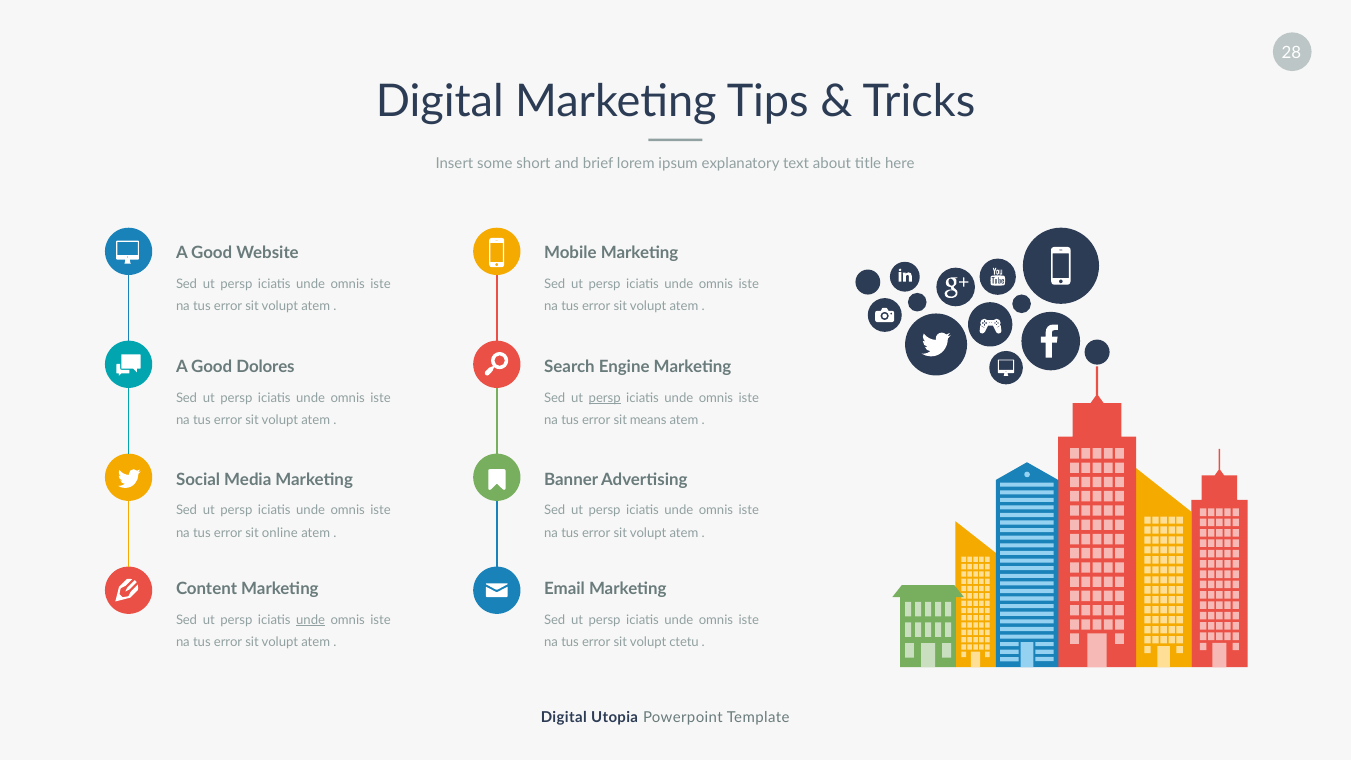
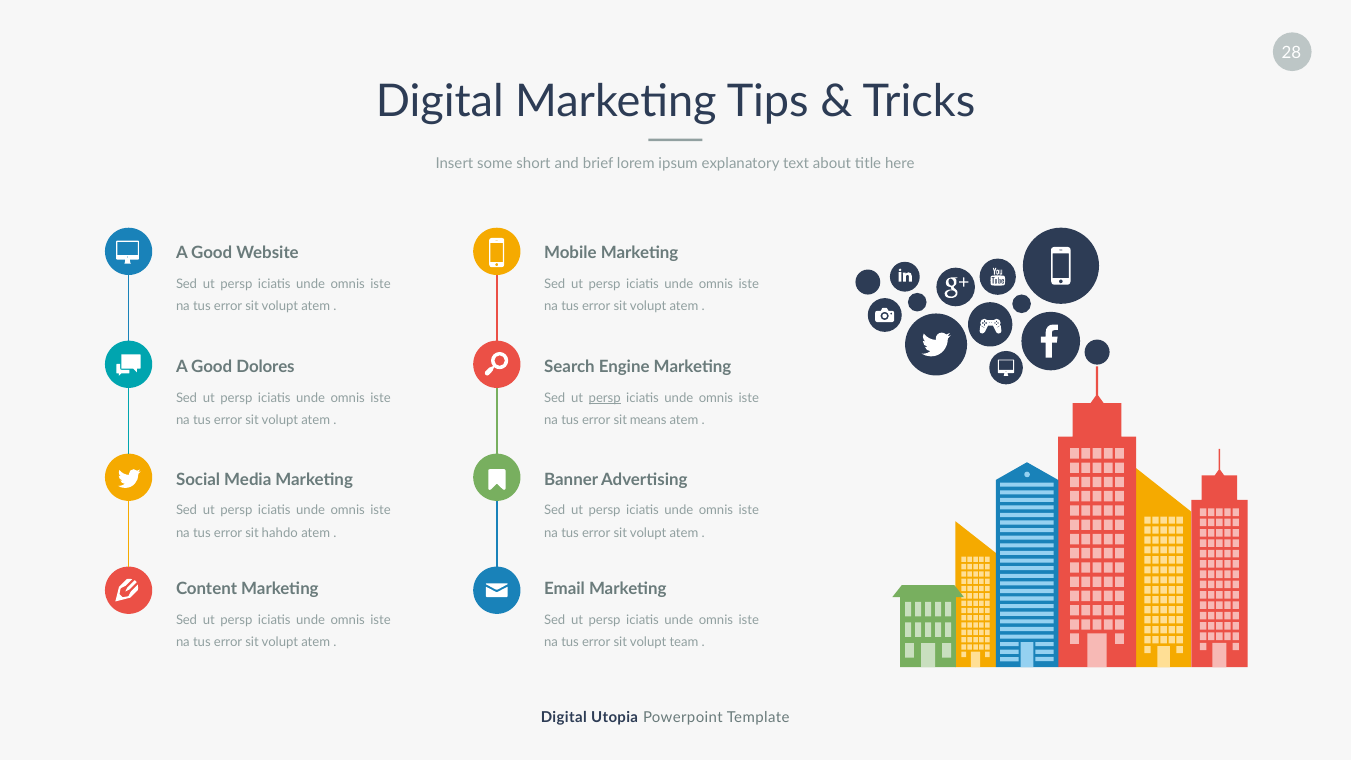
online: online -> hahdo (280, 533)
unde underline: present -> none (311, 620)
ctetu: ctetu -> team (684, 643)
